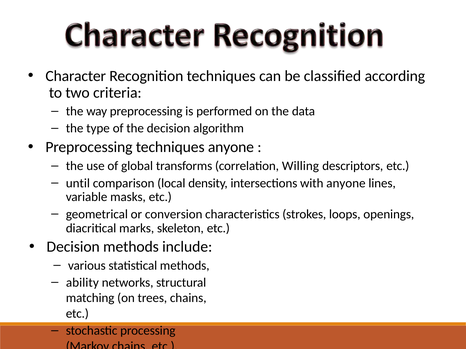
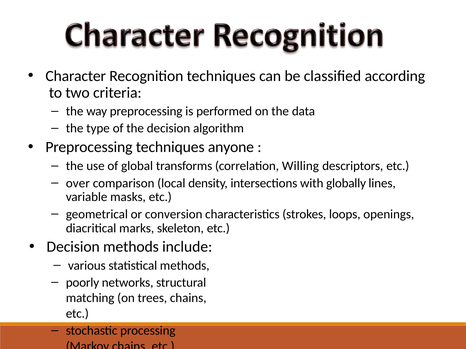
until: until -> over (78, 183)
with anyone: anyone -> globally (346, 183)
ability: ability -> poorly (82, 283)
